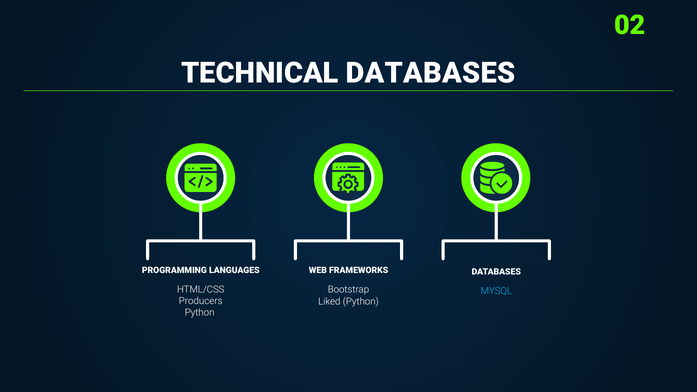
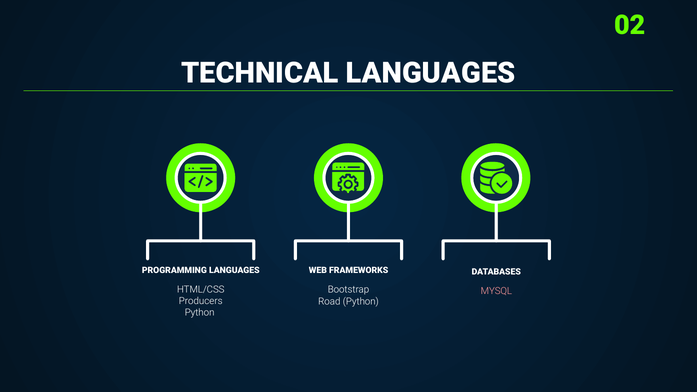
TECHNICAL DATABASES: DATABASES -> LANGUAGES (431, 73)
MYSQL colour: light blue -> pink (496, 291)
Liked: Liked -> Road (329, 301)
